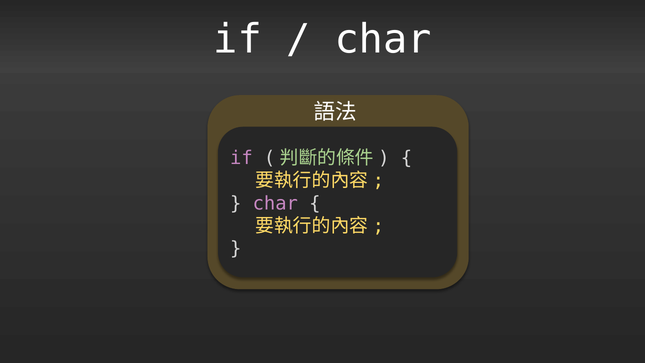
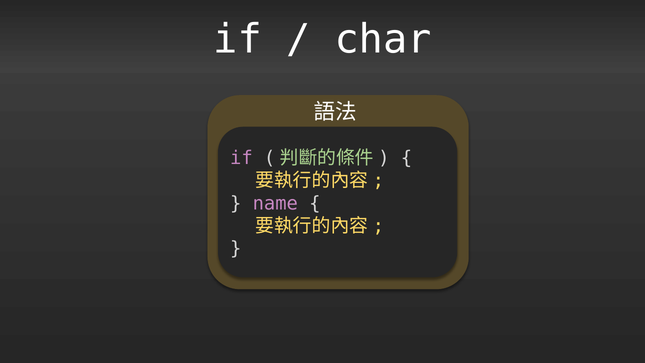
char: char -> name (275, 203)
